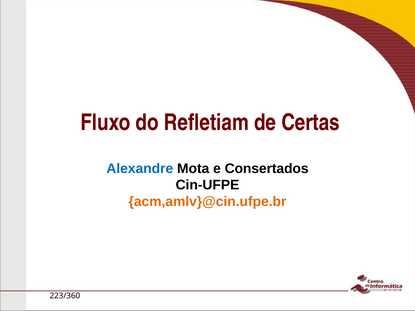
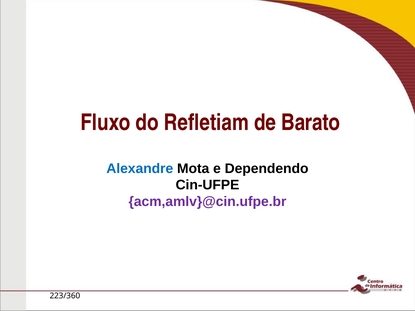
Certas: Certas -> Barato (311, 123)
Consertados: Consertados -> Dependendo (267, 169)
acm,amlv}@cin.ufpe.br colour: orange -> purple (207, 202)
